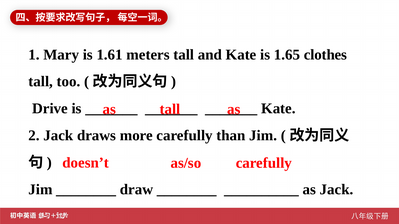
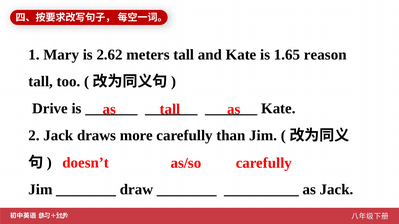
1.61: 1.61 -> 2.62 (110, 55)
clothes: clothes -> reason (325, 55)
